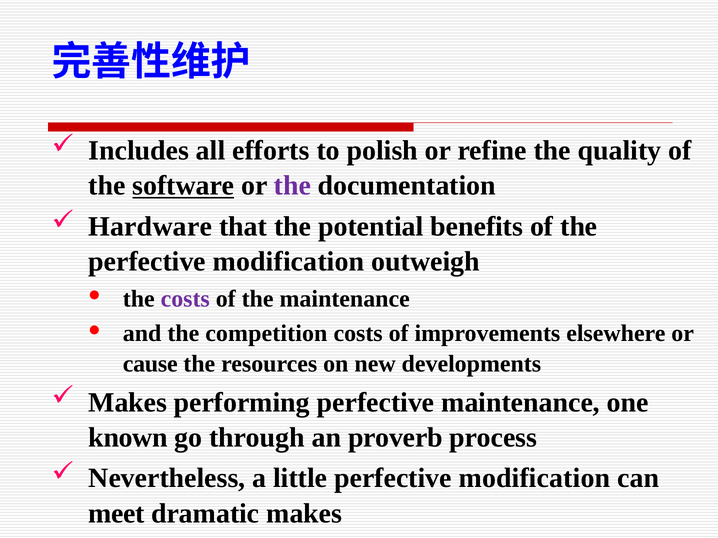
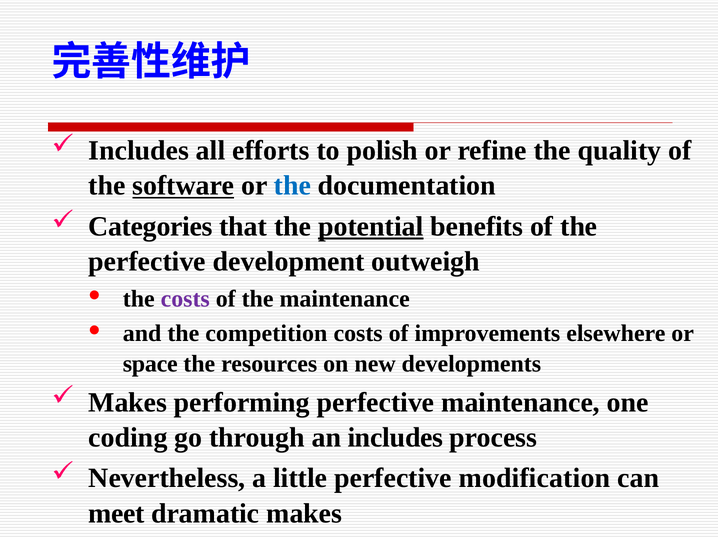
the colour: purple -> blue (292, 186)
Hardware: Hardware -> Categories (150, 227)
potential underline: none -> present (371, 227)
modification: modification -> development (289, 262)
cause: cause -> space (150, 364)
known: known -> coding (128, 438)
an proverb: proverb -> includes (395, 438)
